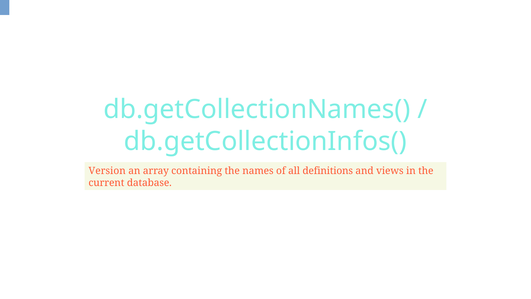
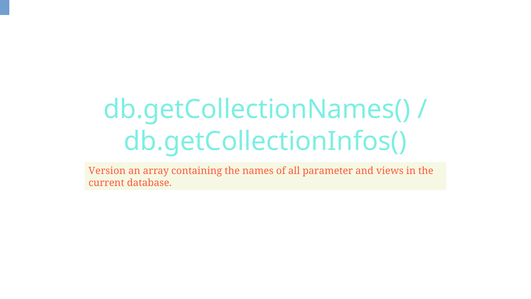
definitions: definitions -> parameter (328, 171)
